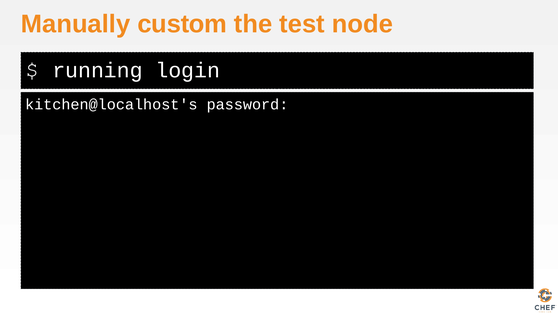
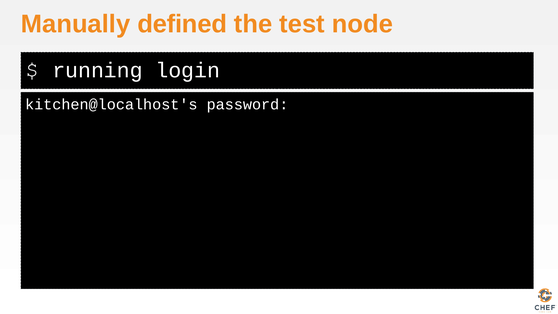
custom: custom -> defined (182, 24)
